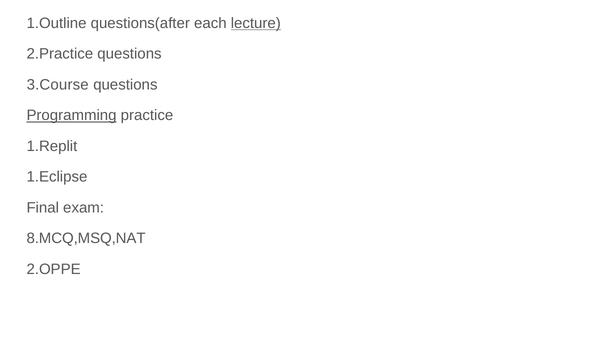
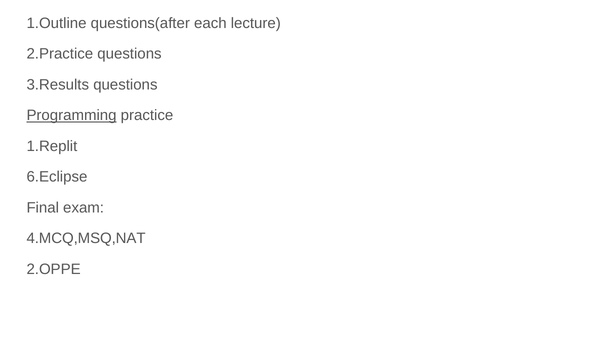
lecture underline: present -> none (256, 23)
3.Course: 3.Course -> 3.Results (58, 85)
1.Eclipse: 1.Eclipse -> 6.Eclipse (57, 177)
8.MCQ,MSQ,NAT: 8.MCQ,MSQ,NAT -> 4.MCQ,MSQ,NAT (86, 238)
